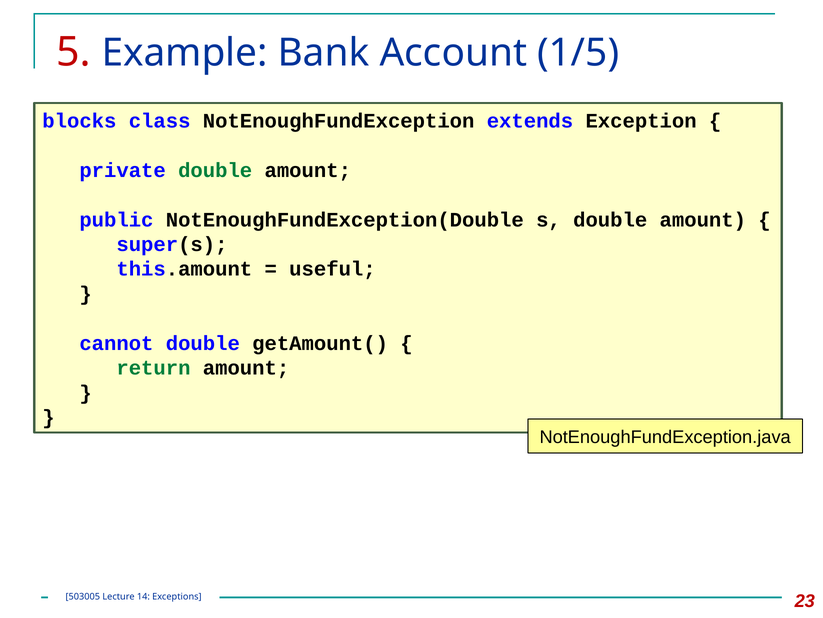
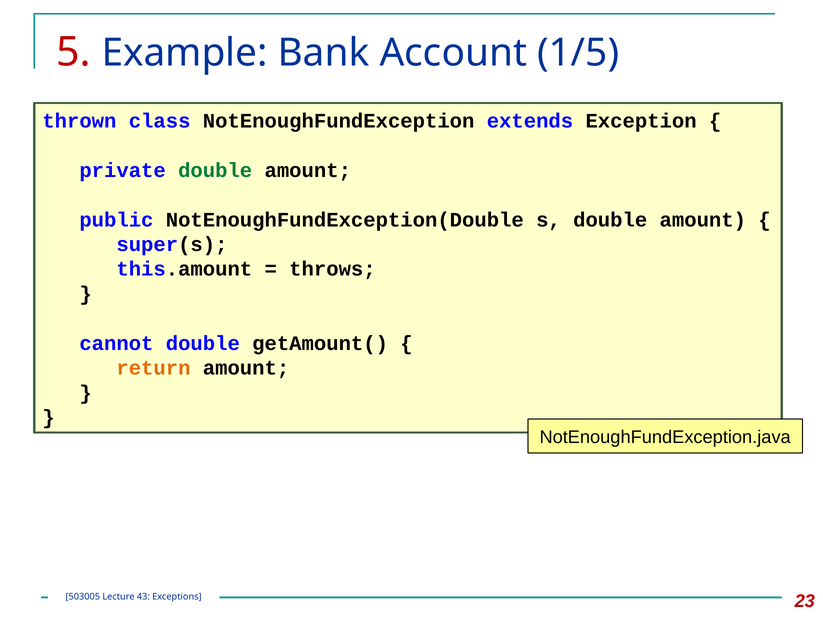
blocks: blocks -> thrown (79, 121)
useful: useful -> throws (332, 269)
return colour: green -> orange (153, 368)
14: 14 -> 43 (143, 596)
